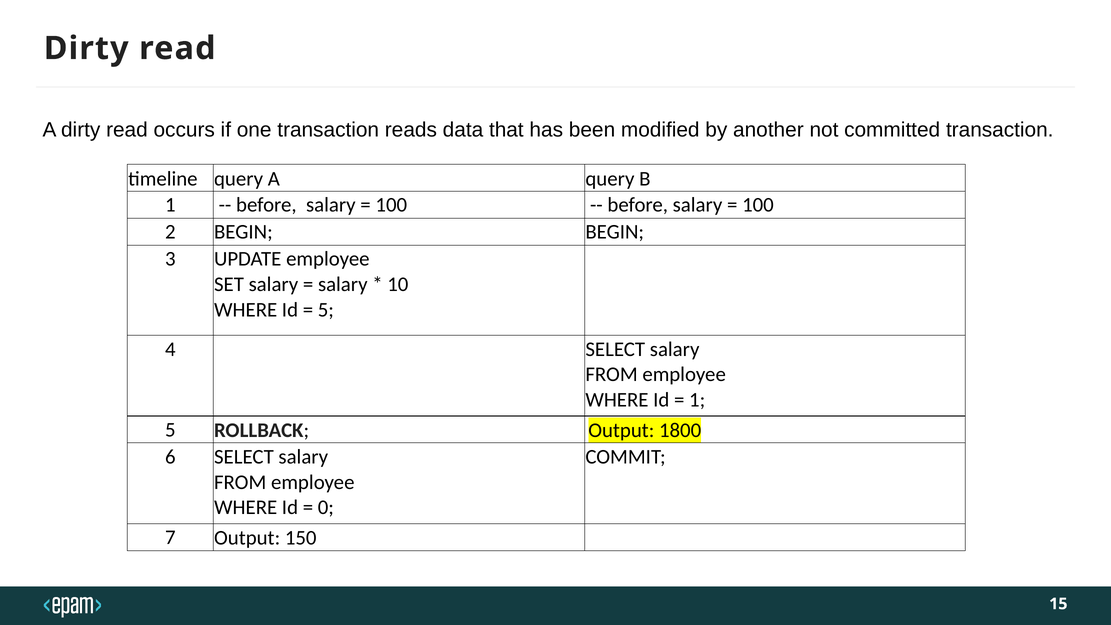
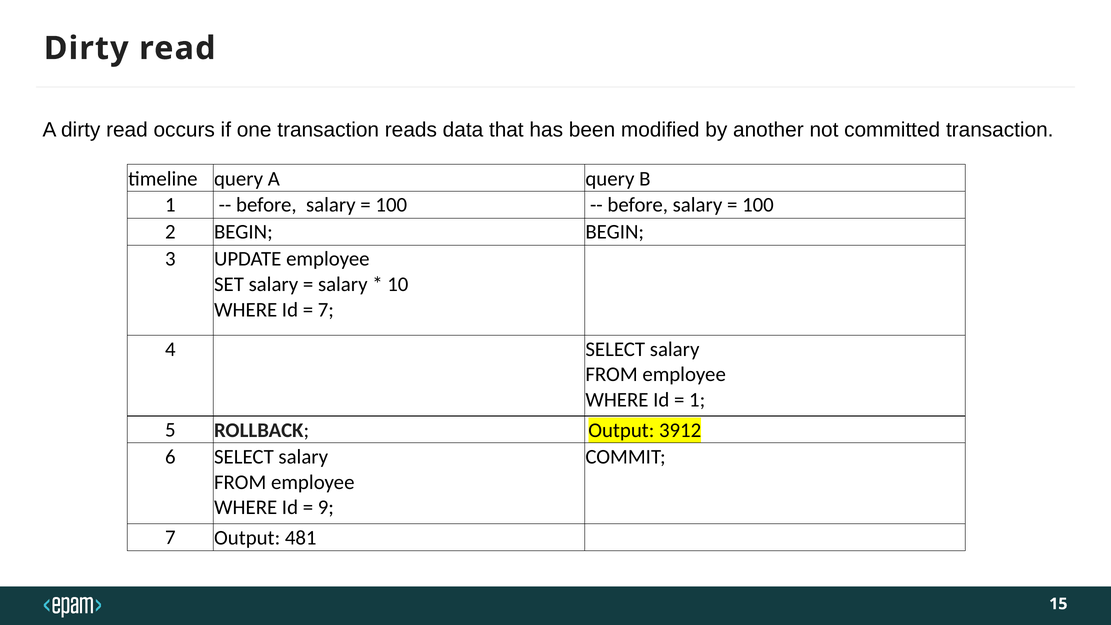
5: 5 -> 7 (326, 310)
1800: 1800 -> 3912 (680, 430)
0: 0 -> 9 (326, 508)
150: 150 -> 481 (301, 538)
